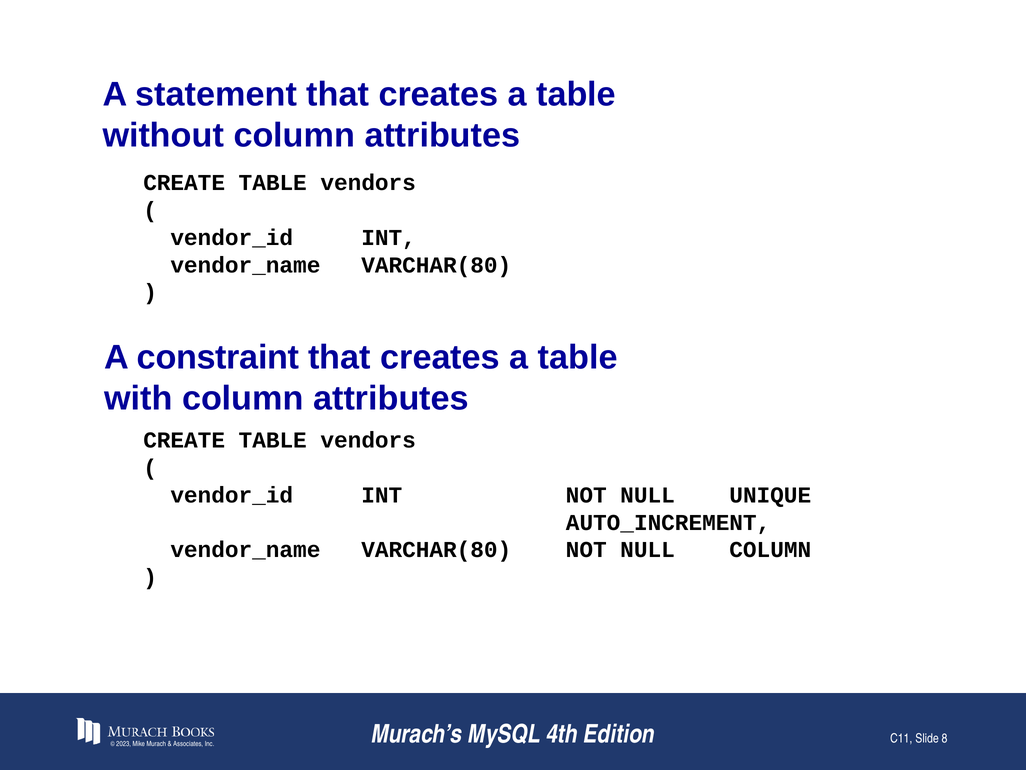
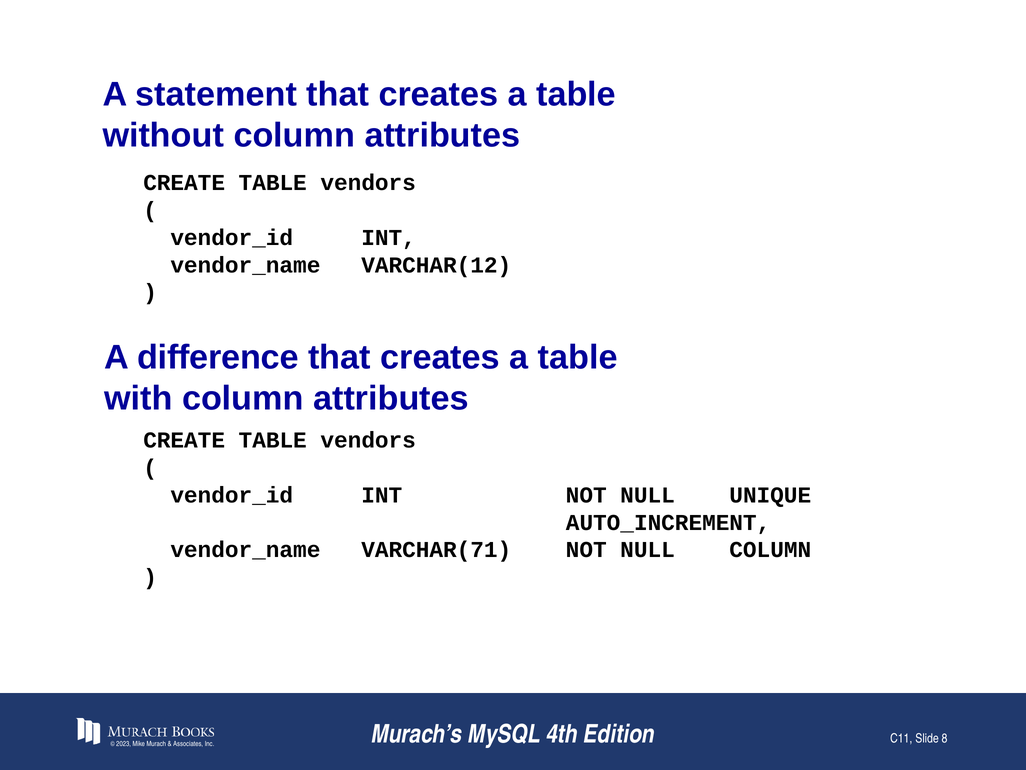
VARCHAR(80: VARCHAR(80 -> VARCHAR(12 (436, 265)
constraint: constraint -> difference (218, 357)
VARCHAR(80: VARCHAR(80 -> VARCHAR(71 (436, 550)
